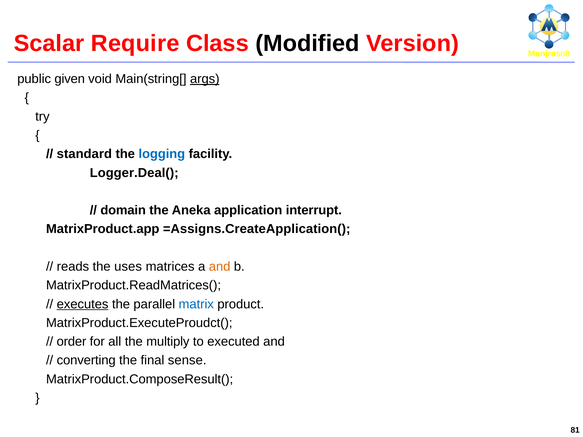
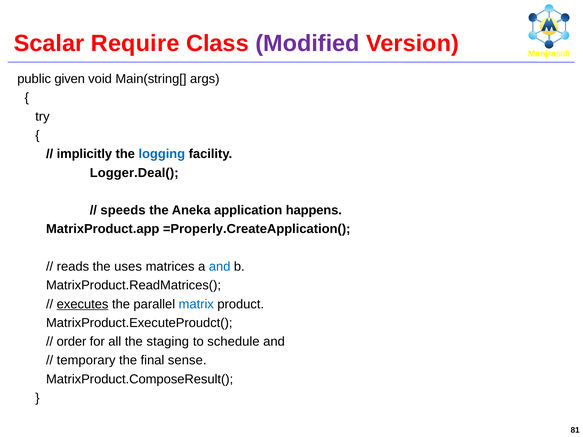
Modified colour: black -> purple (307, 43)
args underline: present -> none (205, 79)
standard: standard -> implicitly (84, 154)
domain: domain -> speeds (123, 210)
interrupt: interrupt -> happens (314, 210)
=Assigns.CreateApplication(: =Assigns.CreateApplication( -> =Properly.CreateApplication( (257, 229)
and colour: orange -> blue (220, 267)
multiply: multiply -> staging (168, 342)
executed: executed -> schedule (233, 342)
converting: converting -> temporary (86, 361)
